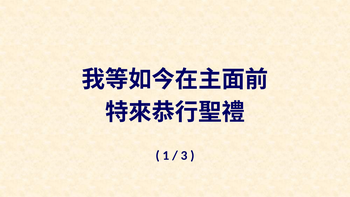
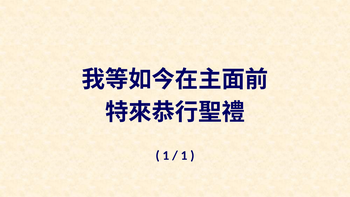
3: 3 -> 1 (184, 155)
